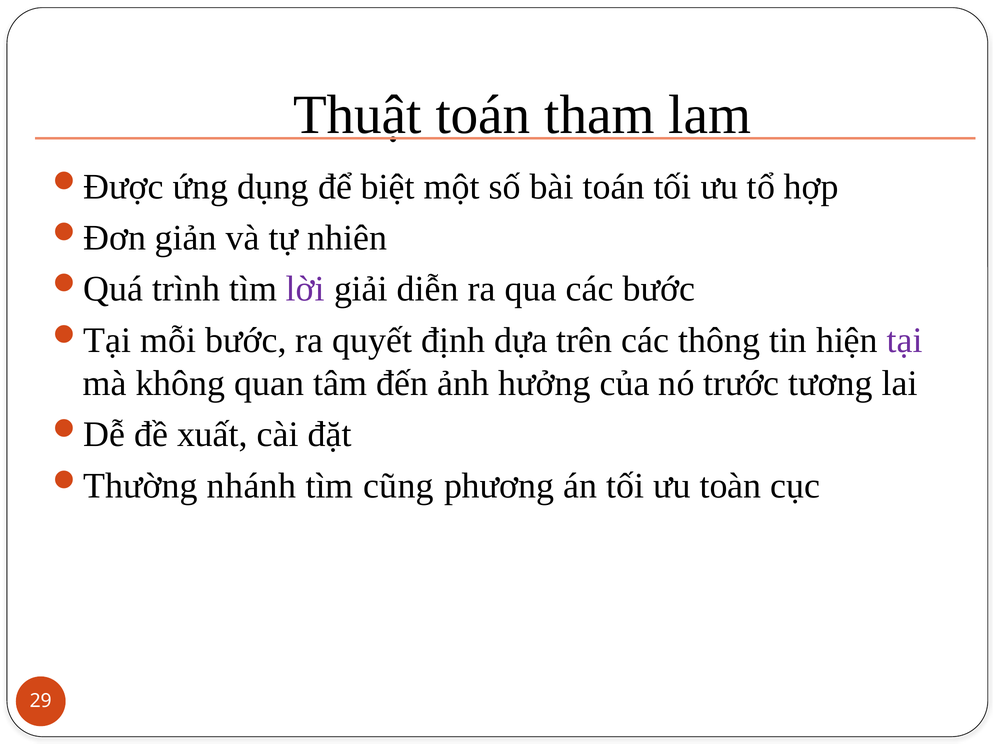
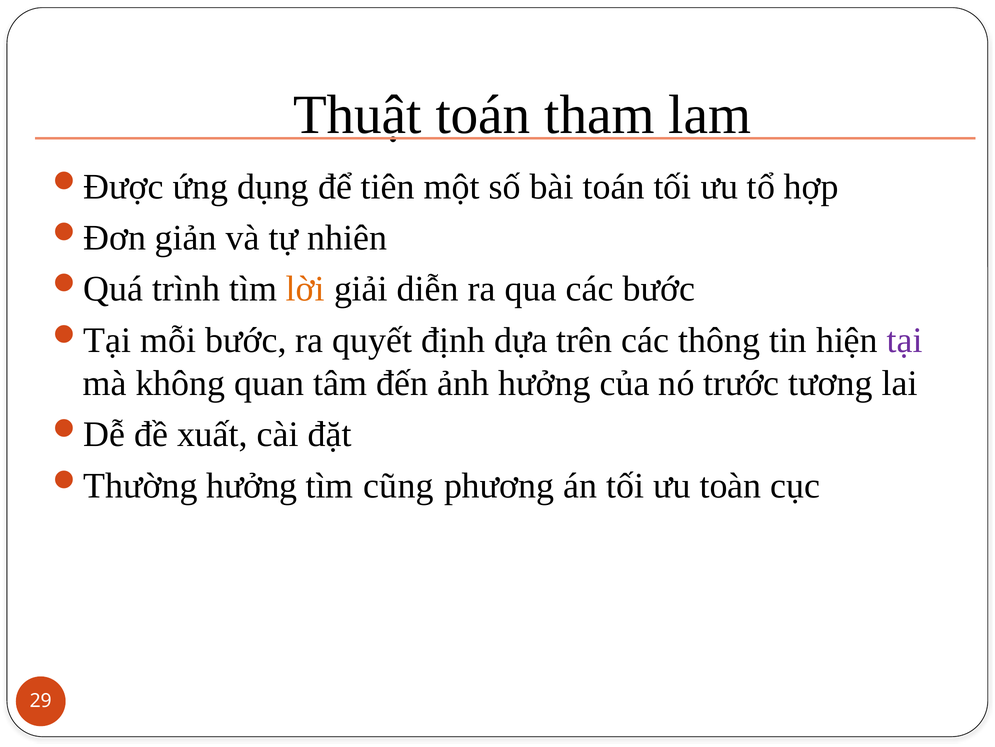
biệt: biệt -> tiên (388, 187)
lời colour: purple -> orange (305, 289)
nhánh: nhánh -> hưởng (252, 485)
